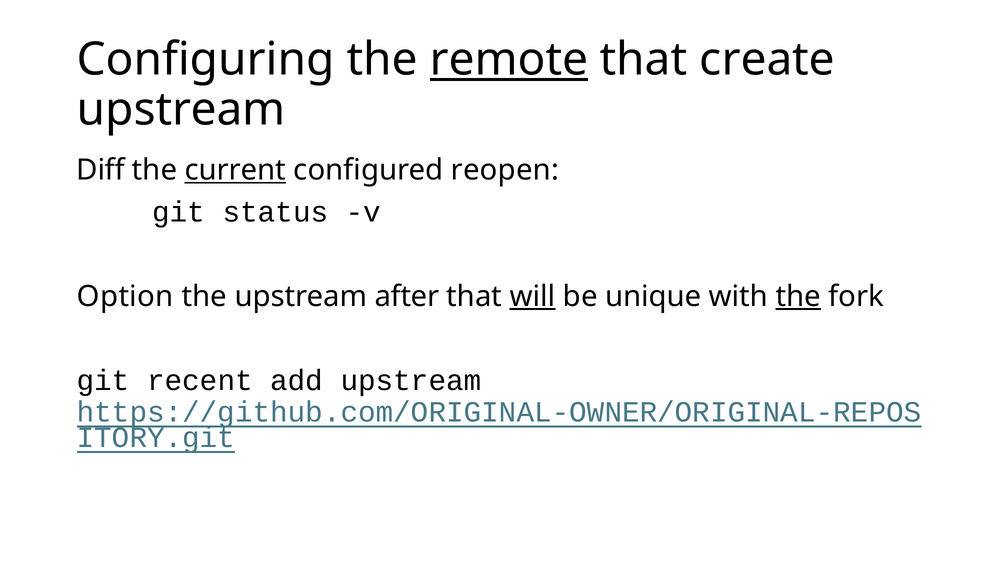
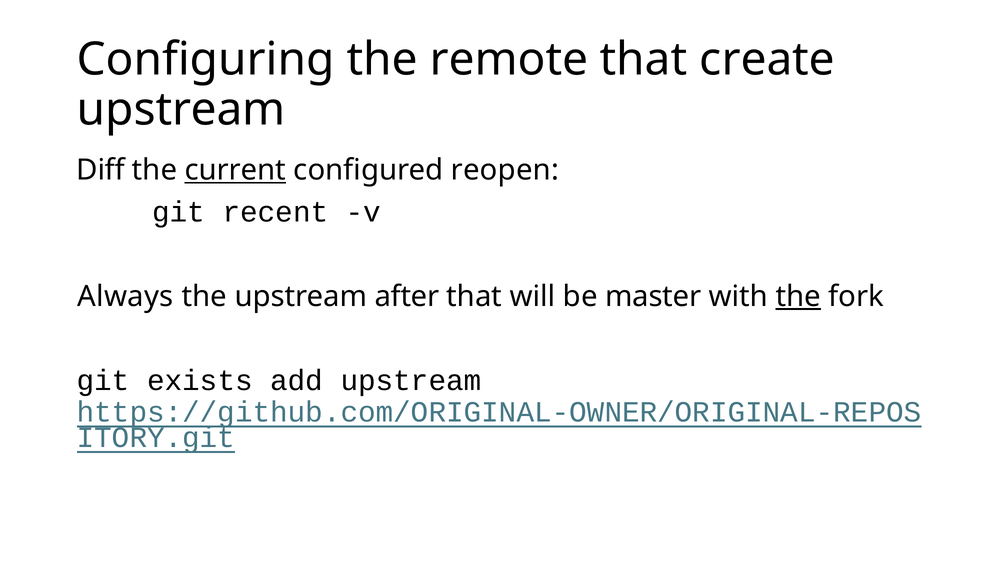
remote underline: present -> none (509, 60)
status: status -> recent (275, 212)
Option: Option -> Always (125, 297)
will underline: present -> none (533, 297)
unique: unique -> master (653, 297)
recent: recent -> exists (200, 381)
